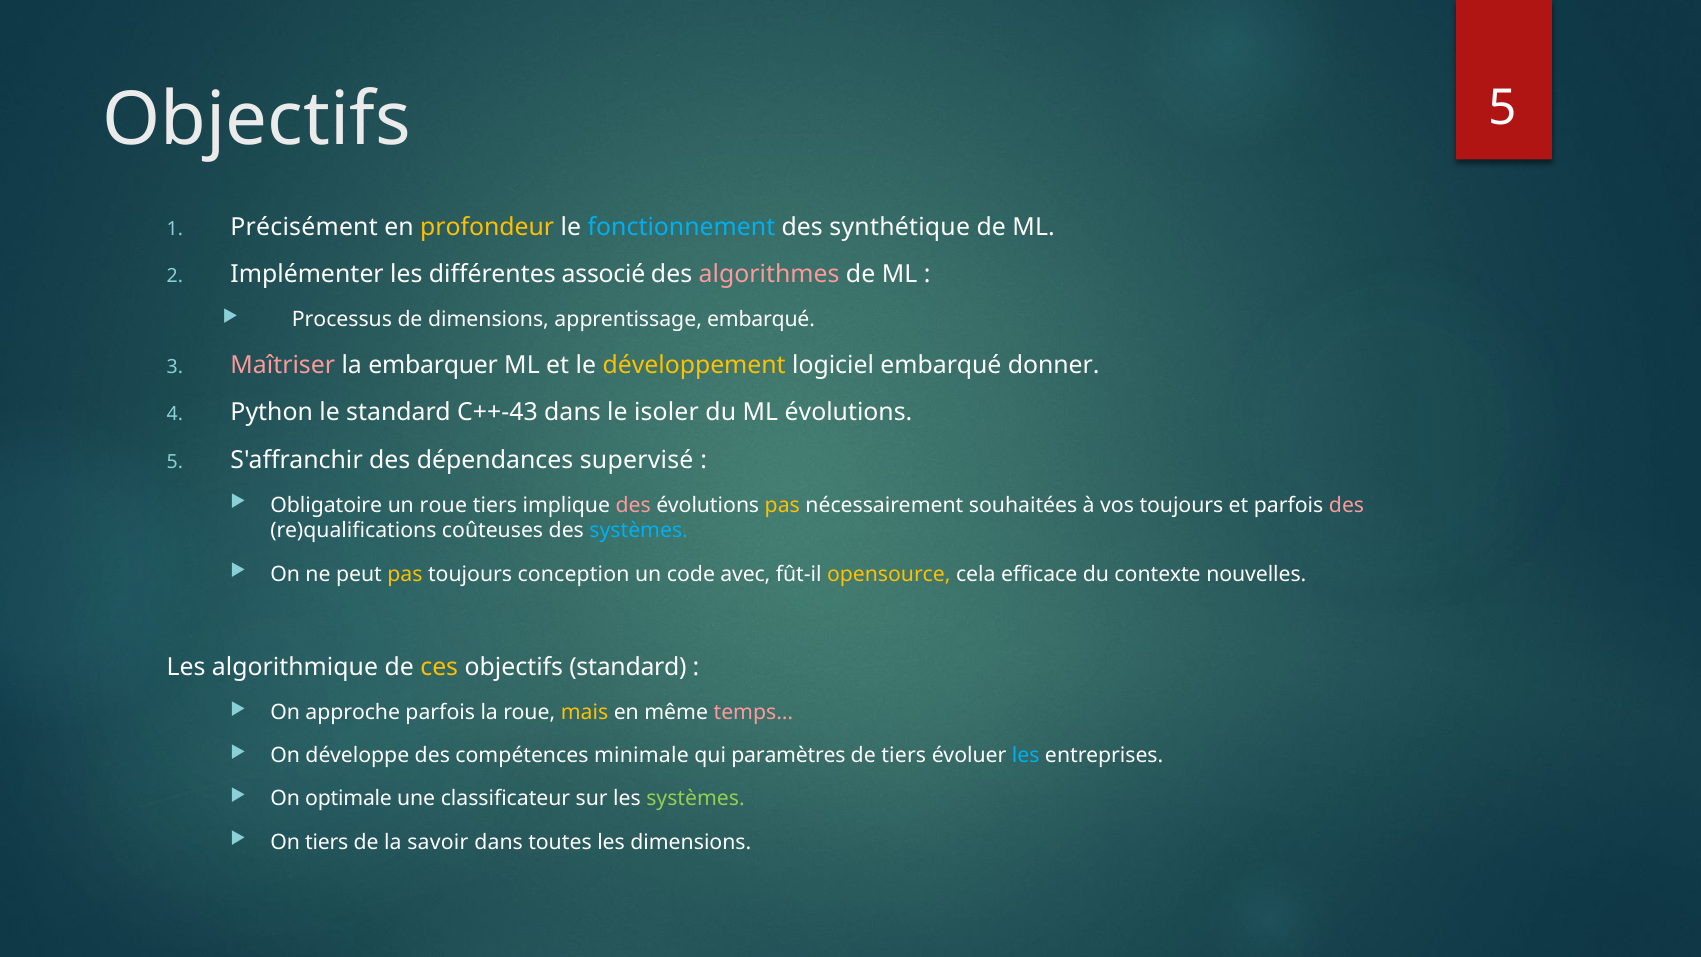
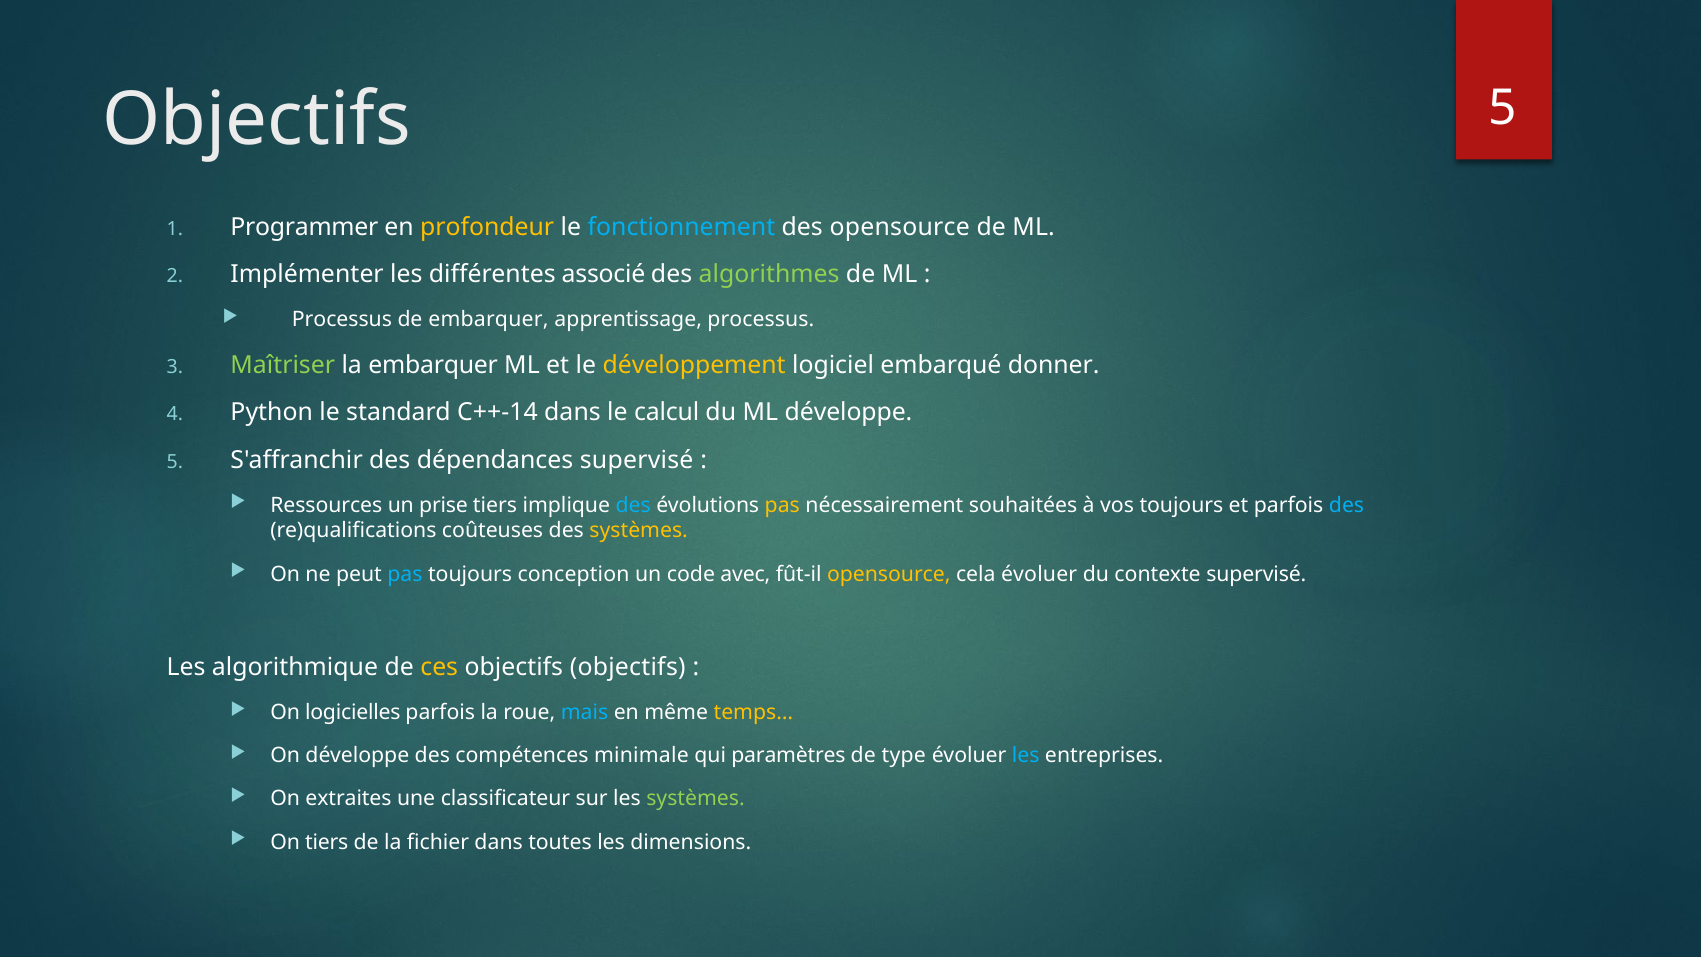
Précisément: Précisément -> Programmer (304, 227)
des synthétique: synthétique -> opensource (900, 227)
algorithmes colour: pink -> light green (769, 274)
de dimensions: dimensions -> embarquer (488, 319)
apprentissage embarqué: embarqué -> processus (761, 319)
Maîtriser colour: pink -> light green (283, 365)
C++-43: C++-43 -> C++-14 (497, 413)
isoler: isoler -> calcul (667, 413)
ML évolutions: évolutions -> développe (849, 413)
Obligatoire: Obligatoire -> Ressources (326, 505)
un roue: roue -> prise (444, 505)
des colour: pink -> light blue (633, 505)
des colour: pink -> light blue (1347, 505)
systèmes colour: light blue -> yellow (639, 531)
pas colour: yellow -> light blue (405, 574)
cela efficace: efficace -> évoluer (1039, 574)
contexte nouvelles: nouvelles -> supervisé (1256, 574)
objectifs standard: standard -> objectifs (628, 667)
approche: approche -> logicielles (353, 712)
mais colour: yellow -> light blue (585, 712)
temps… colour: pink -> yellow (753, 712)
de tiers: tiers -> type (904, 755)
optimale: optimale -> extraites (348, 799)
savoir: savoir -> fichier (438, 842)
